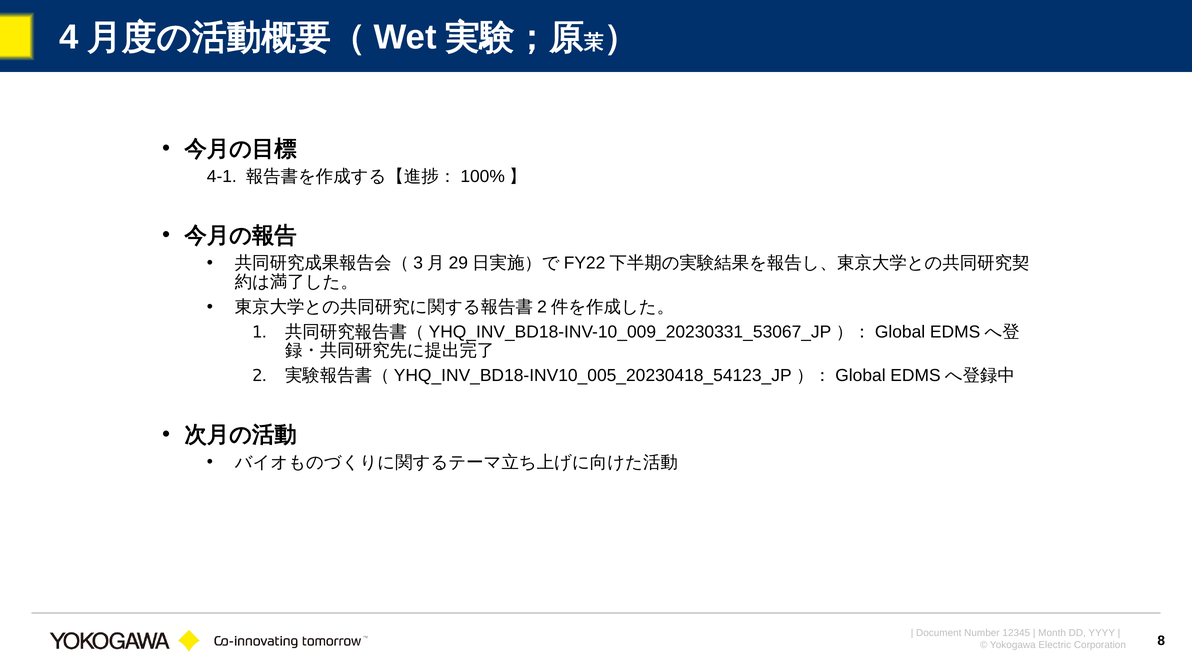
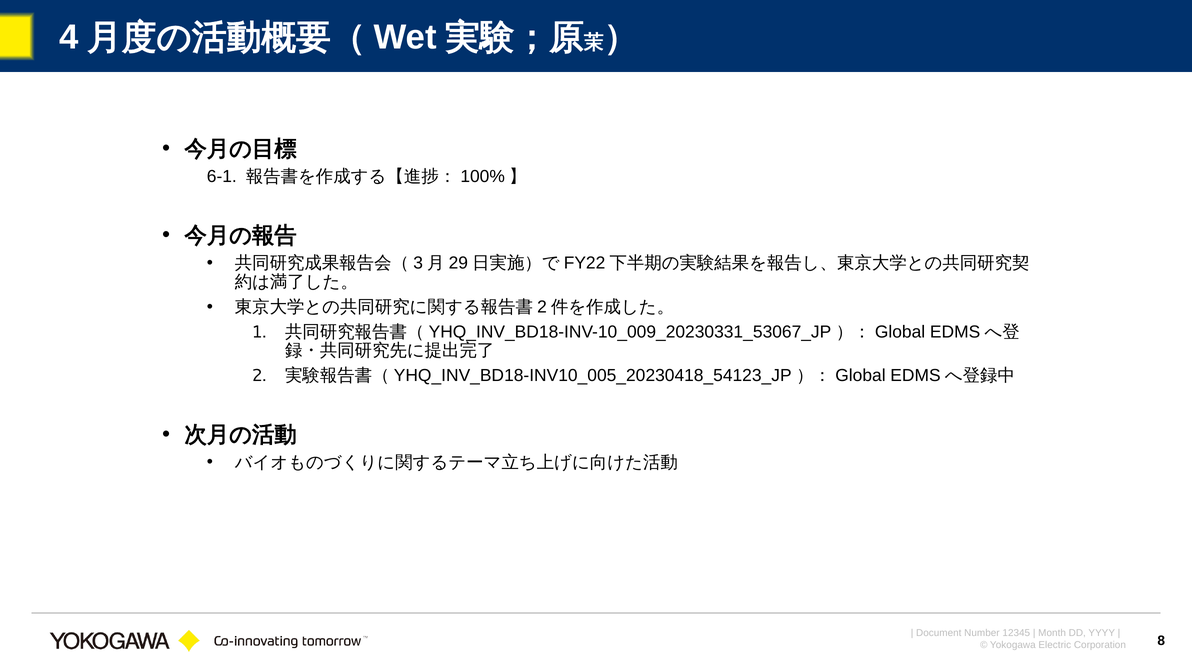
4-1: 4-1 -> 6-1 (222, 176)
